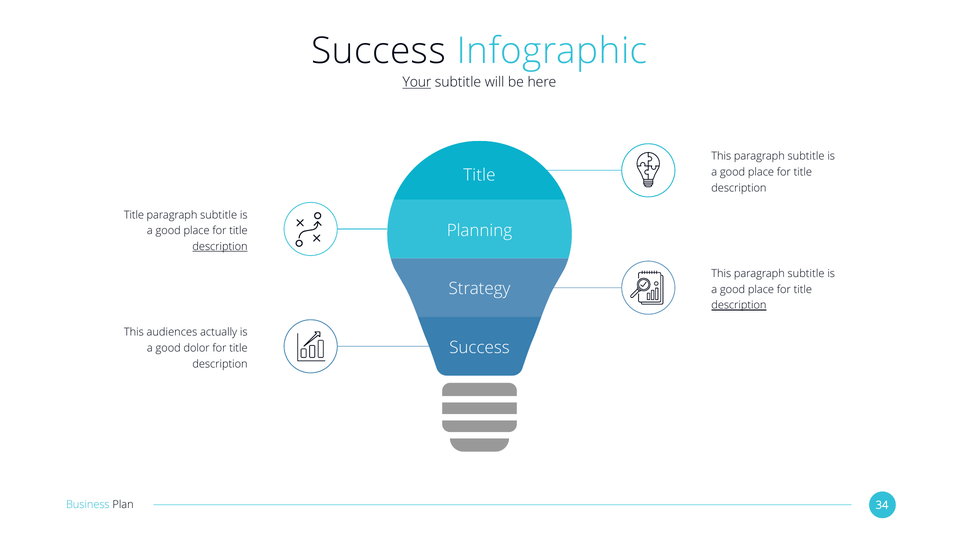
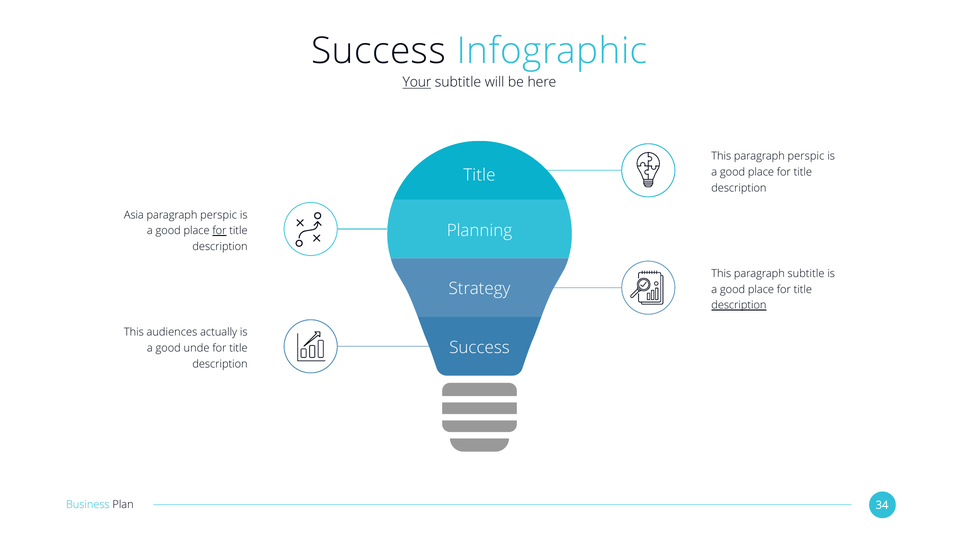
subtitle: subtitle -> perspic (806, 156)
Title: Title -> Asia (134, 215)
subtitle: subtitle -> perspic (219, 215)
for underline: none -> present (219, 231)
description underline: present -> none (220, 247)
dolor: dolor -> unde (197, 348)
